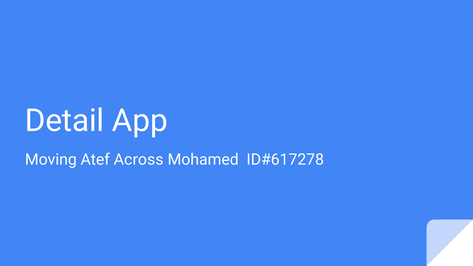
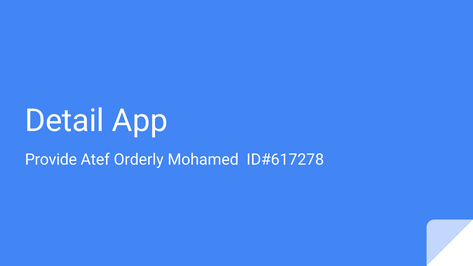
Moving: Moving -> Provide (51, 160)
Across: Across -> Orderly (139, 160)
